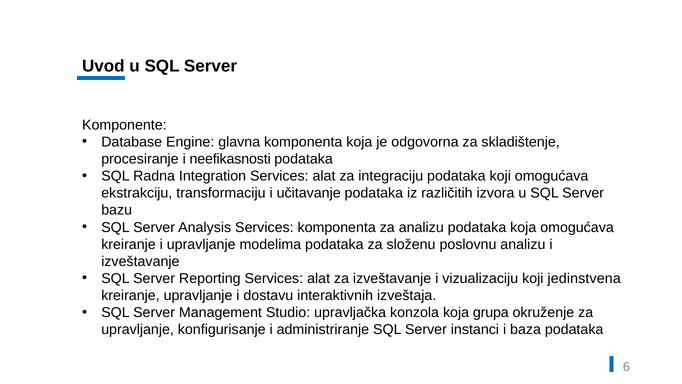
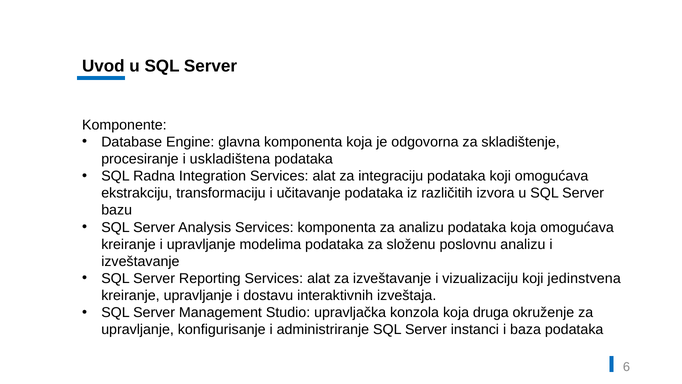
neefikasnosti: neefikasnosti -> uskladištena (230, 159)
grupa: grupa -> druga (491, 312)
